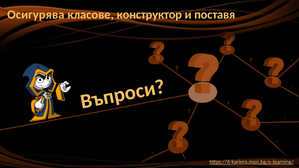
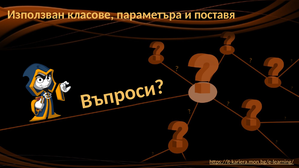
Осигурява: Осигурява -> Използван (36, 15)
конструктор: конструктор -> параметъра (149, 15)
